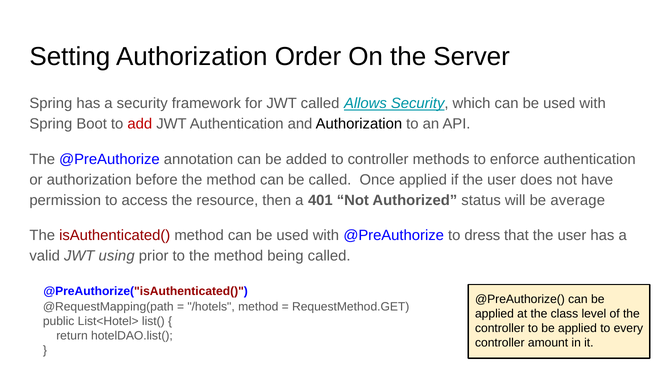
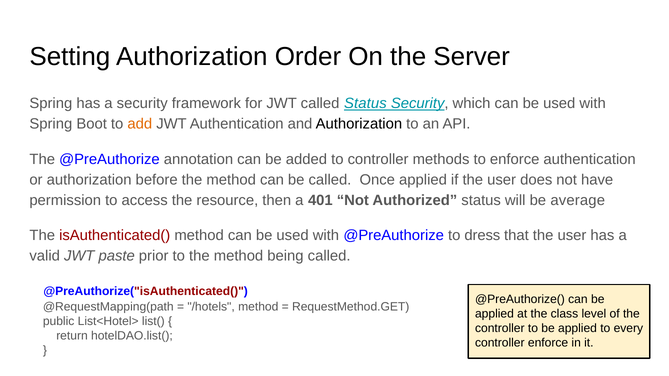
called Allows: Allows -> Status (365, 104)
add colour: red -> orange (140, 124)
using: using -> paste (117, 256)
controller amount: amount -> enforce (548, 343)
